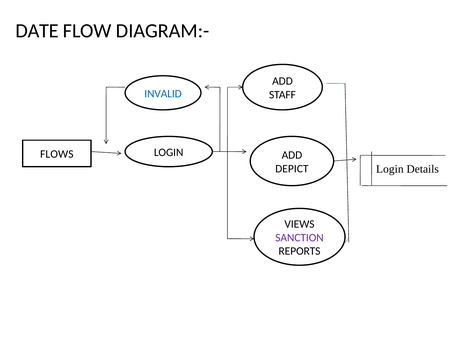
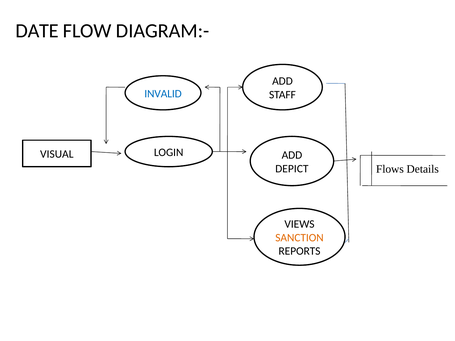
FLOWS: FLOWS -> VISUAL (57, 154)
Login: Login -> Flows (390, 169)
SANCTION colour: purple -> orange (299, 238)
